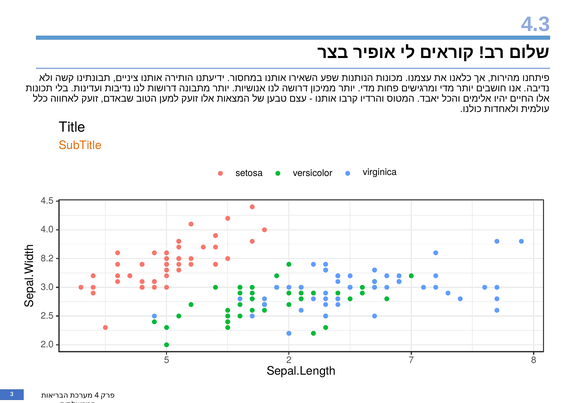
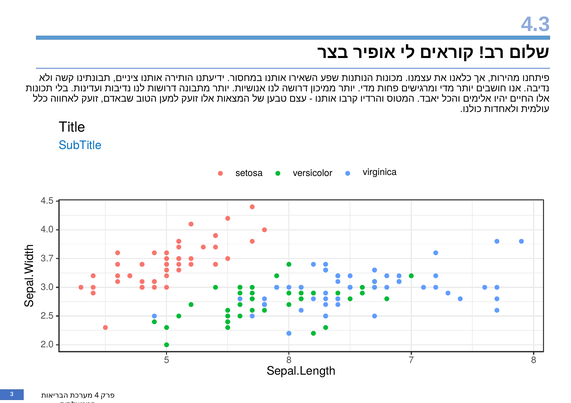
SubTitle colour: orange -> blue (80, 145)
8.2: 8.2 -> 3.7 (47, 258)
5 2: 2 -> 8 (289, 360)
